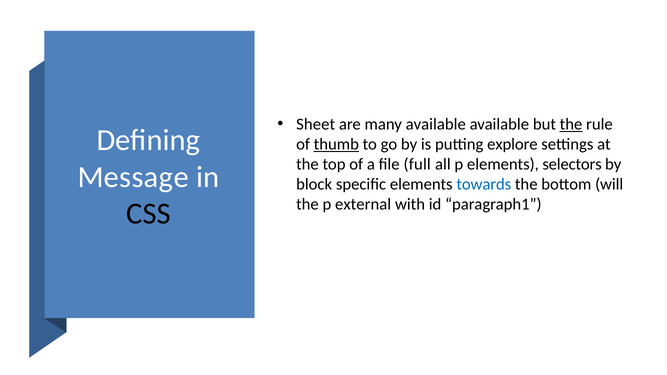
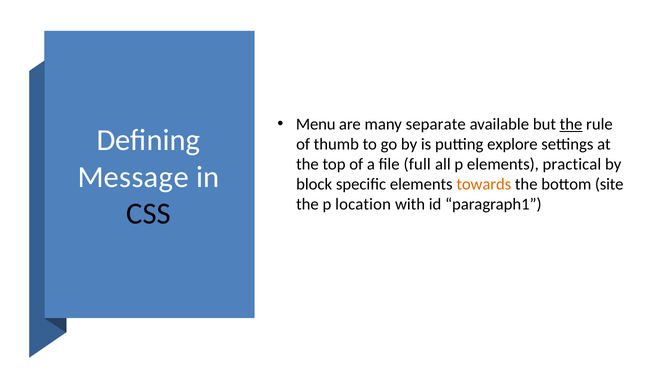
Sheet: Sheet -> Menu (316, 124)
many available: available -> separate (436, 124)
thumb underline: present -> none (336, 144)
selectors: selectors -> practical (572, 164)
towards colour: blue -> orange (484, 184)
will: will -> site (609, 184)
external: external -> location (363, 204)
